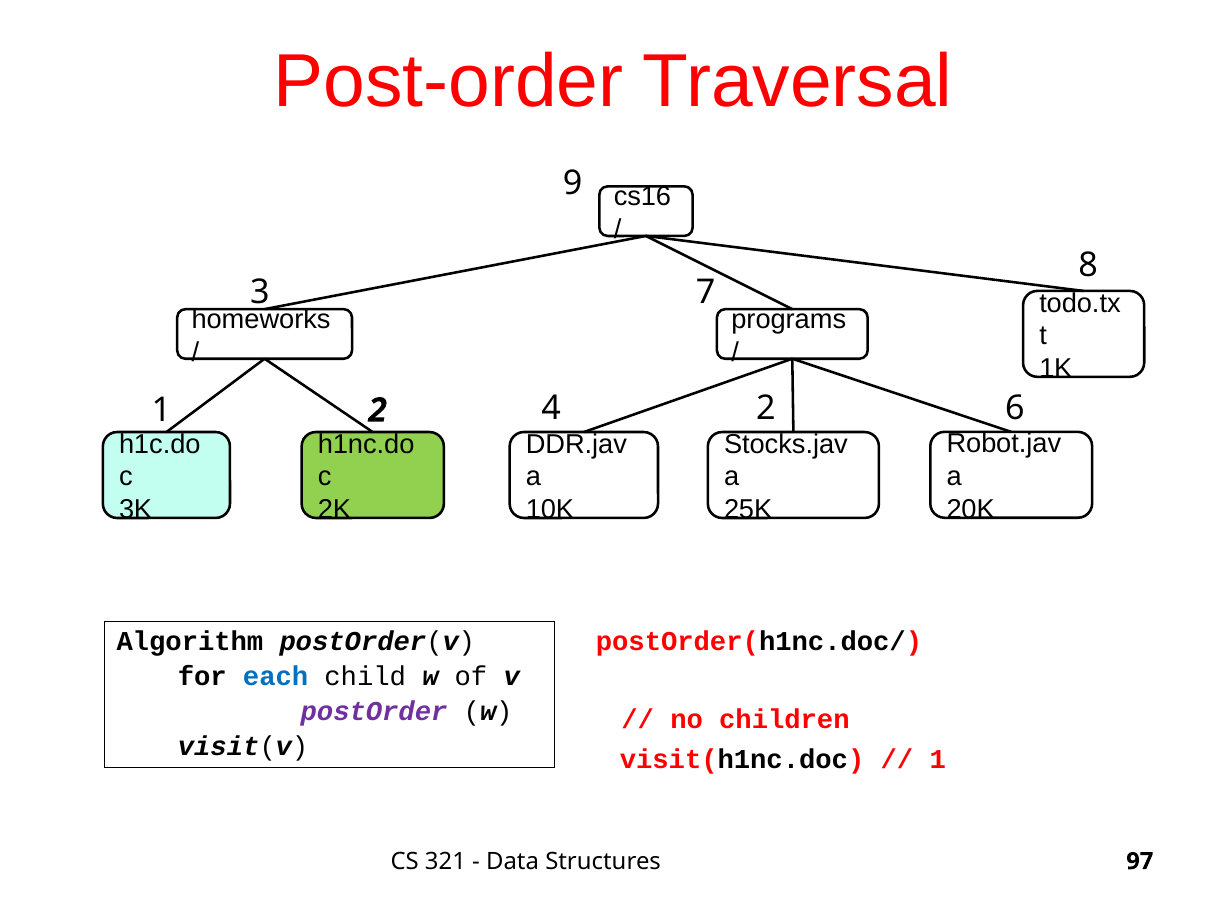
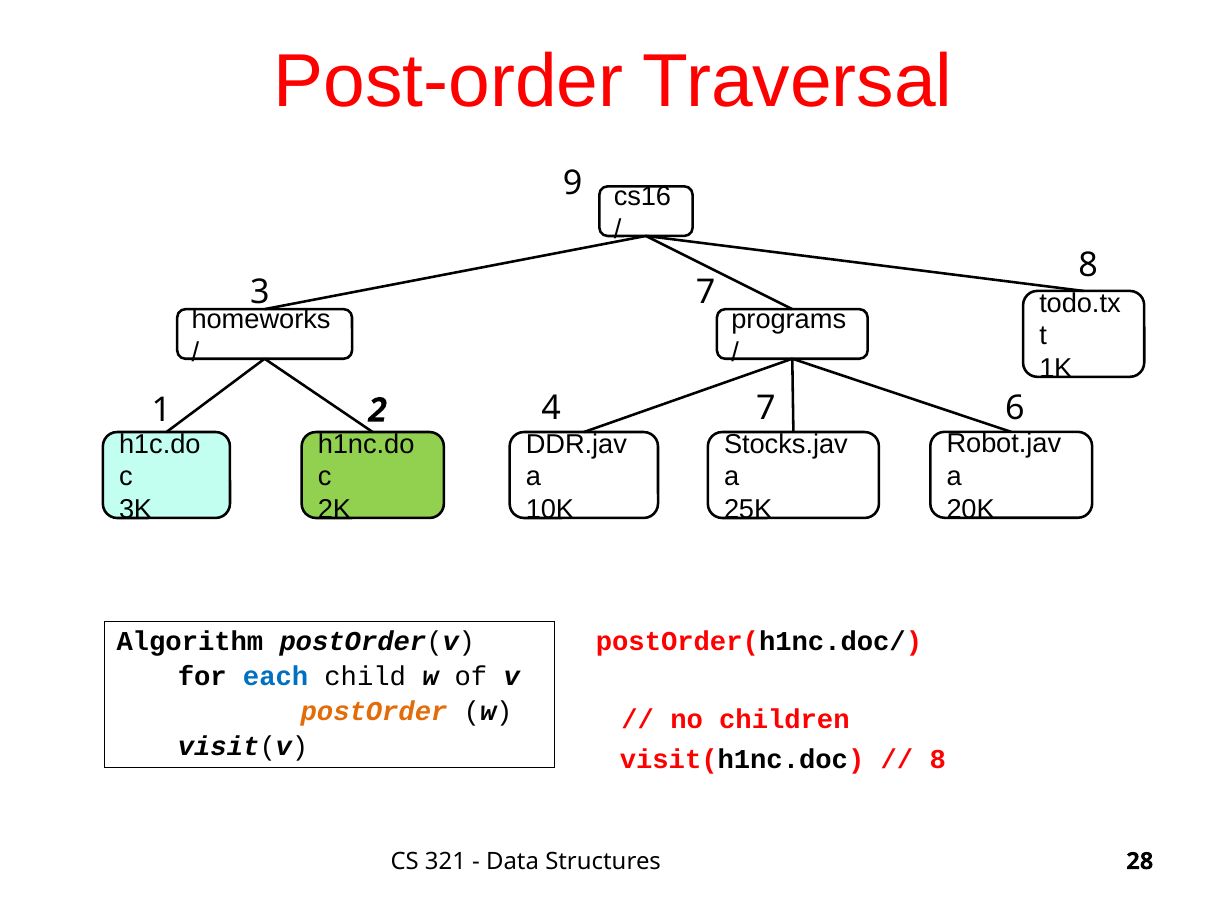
4 2: 2 -> 7 (766, 408)
postOrder colour: purple -> orange (374, 711)
1: 1 -> 8 (938, 759)
97: 97 -> 28 (1140, 861)
